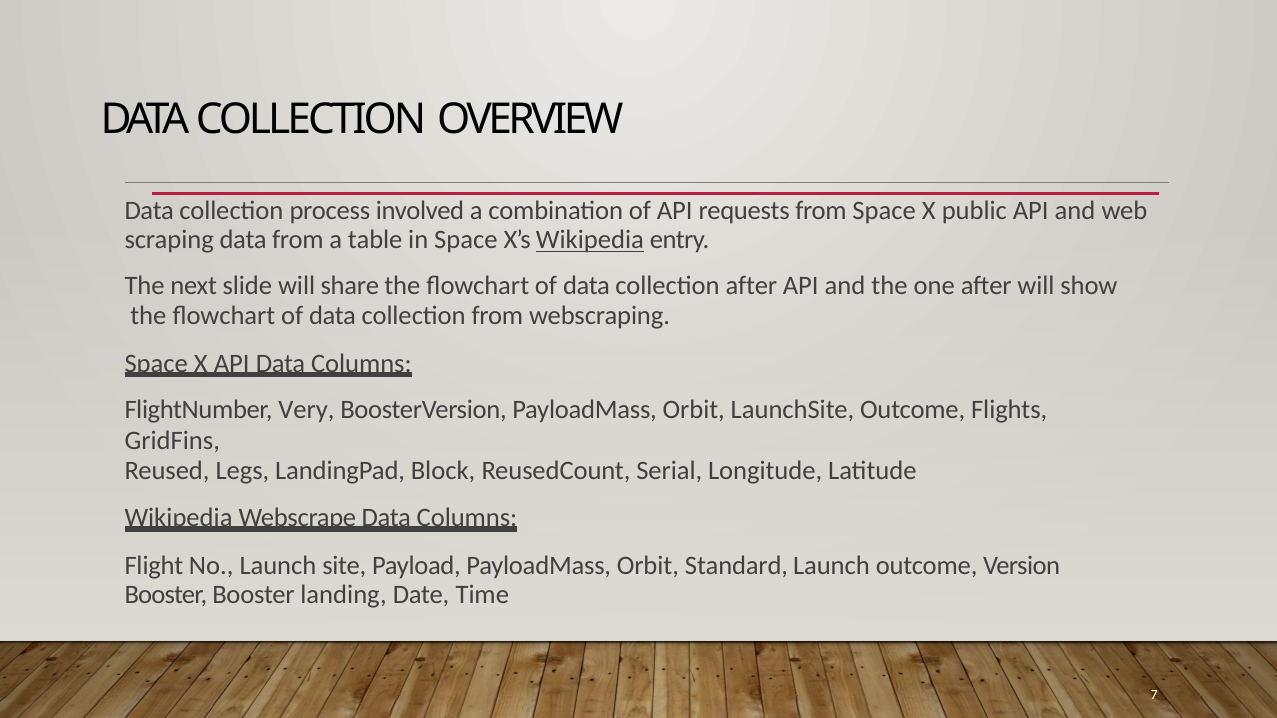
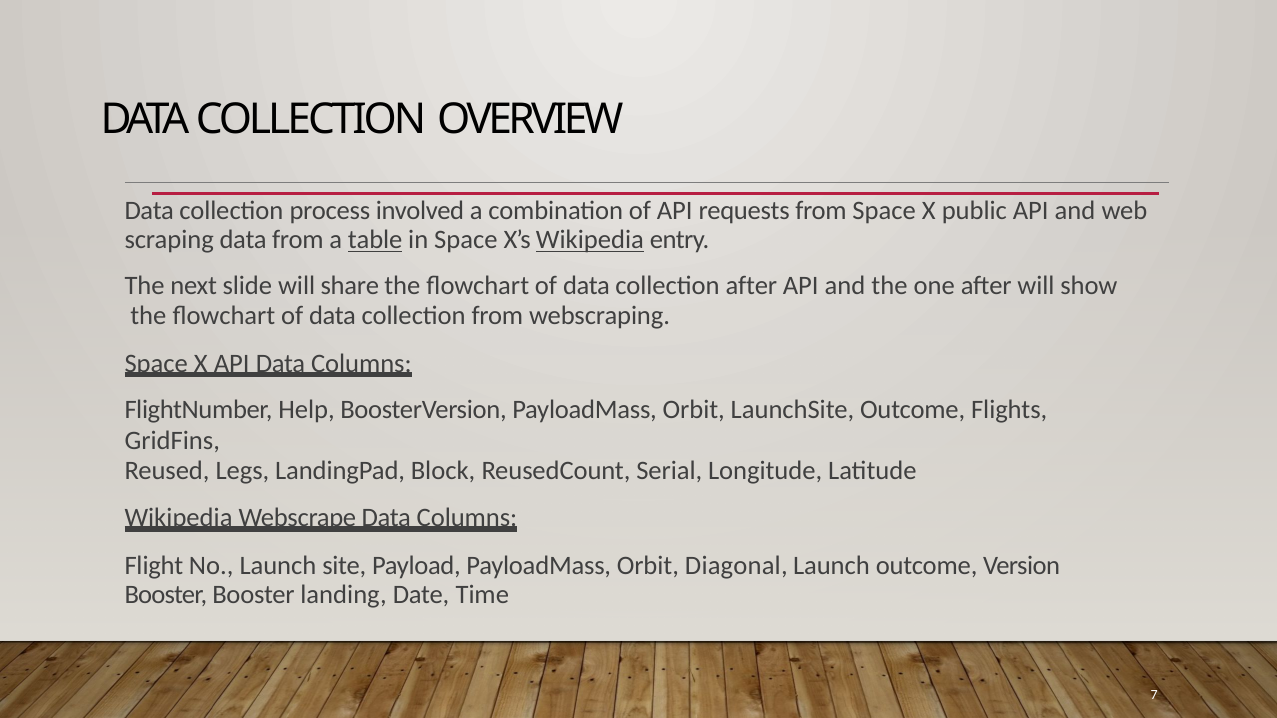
table underline: none -> present (375, 240)
Very: Very -> Help (306, 410)
Standard: Standard -> Diagonal (736, 566)
